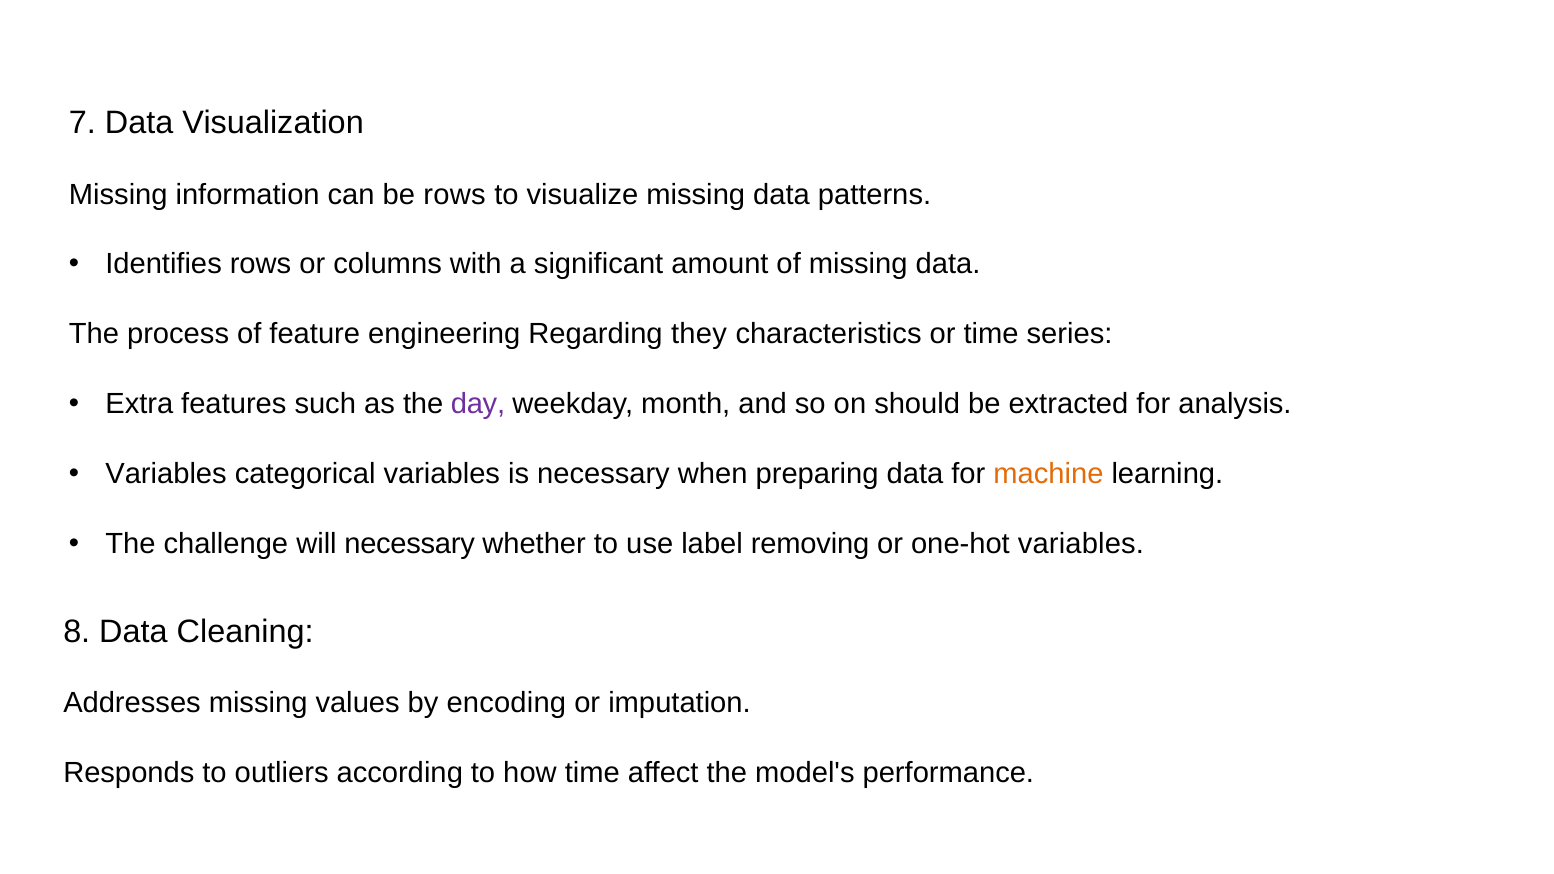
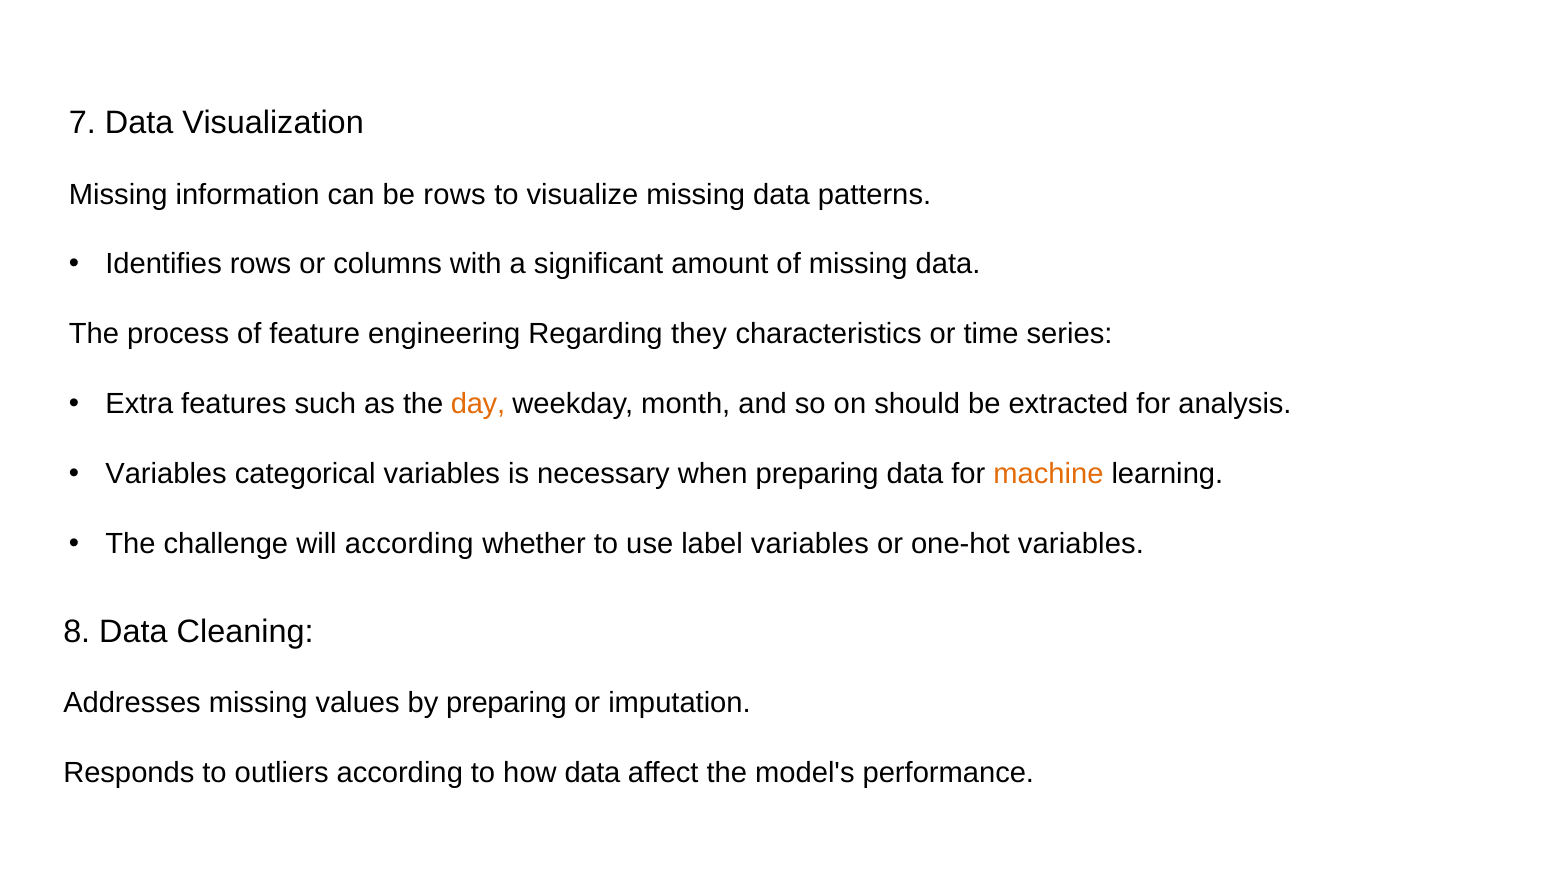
day colour: purple -> orange (478, 404)
will necessary: necessary -> according (409, 544)
label removing: removing -> variables (810, 544)
by encoding: encoding -> preparing (507, 703)
how time: time -> data (592, 773)
